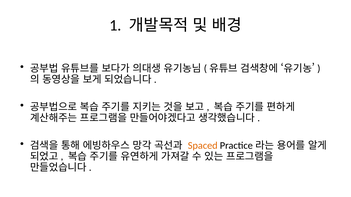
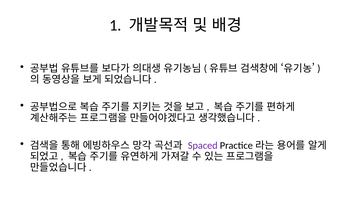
Spaced colour: orange -> purple (203, 146)
